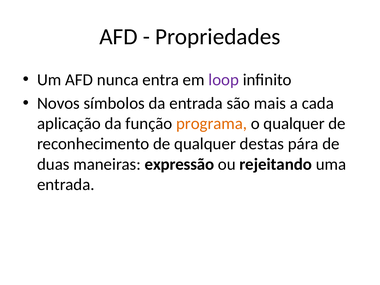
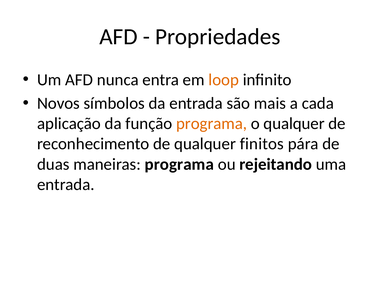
loop colour: purple -> orange (224, 80)
destas: destas -> finitos (262, 144)
maneiras expressão: expressão -> programa (179, 164)
